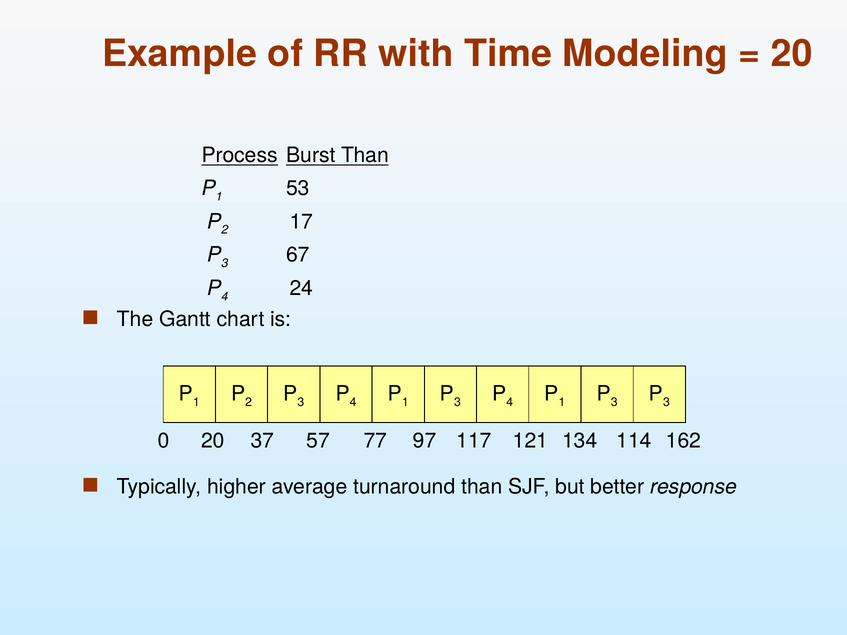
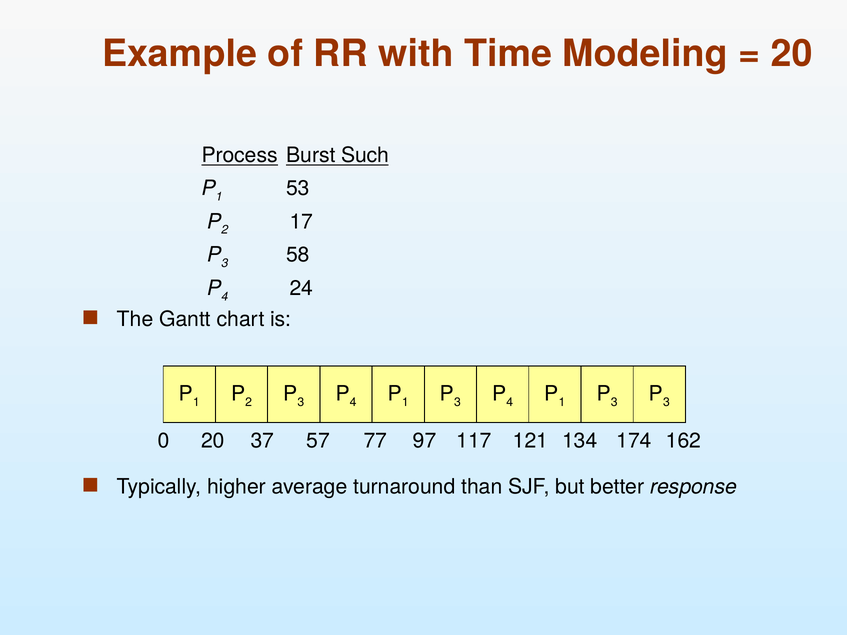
Burst Than: Than -> Such (365, 156)
67: 67 -> 58 (298, 255)
114: 114 -> 174 (634, 441)
